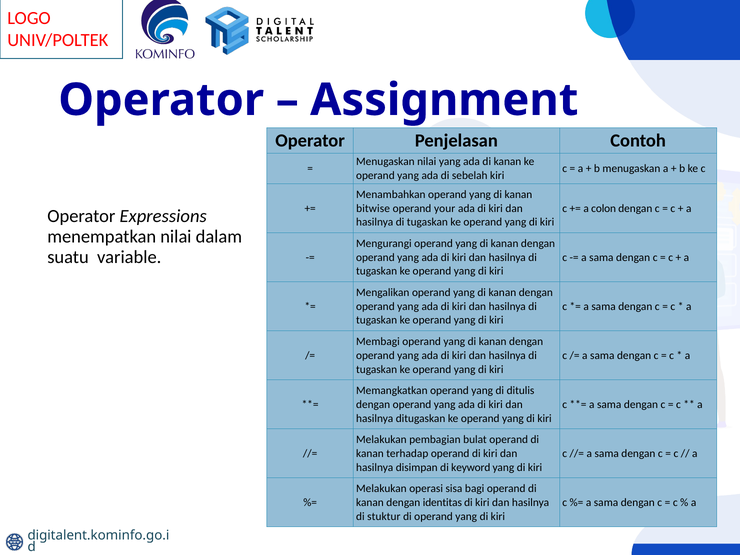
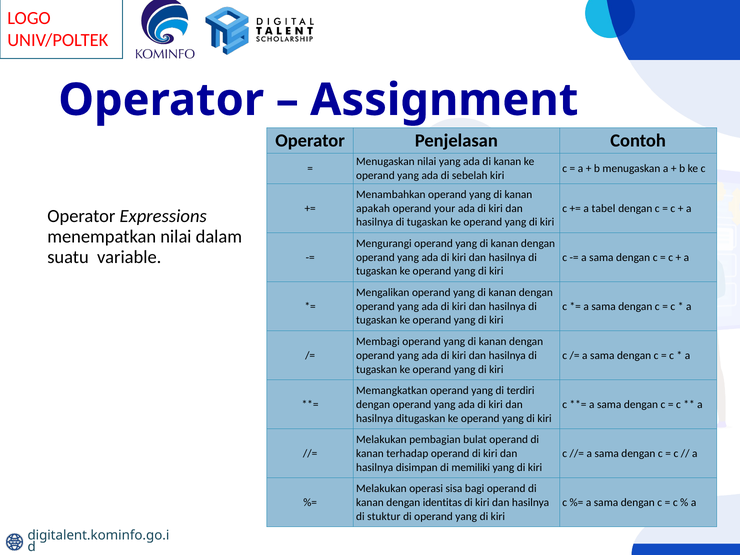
bitwise: bitwise -> apakah (373, 208)
colon: colon -> tabel (604, 208)
ditulis: ditulis -> terdiri (521, 390)
keyword: keyword -> memiliki (471, 467)
